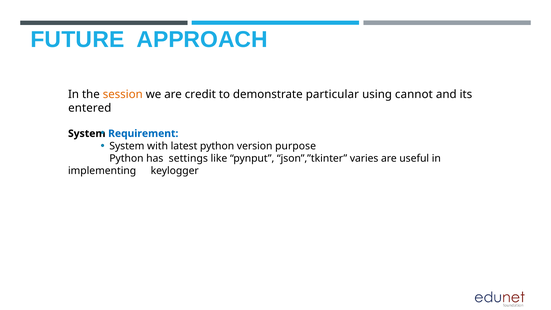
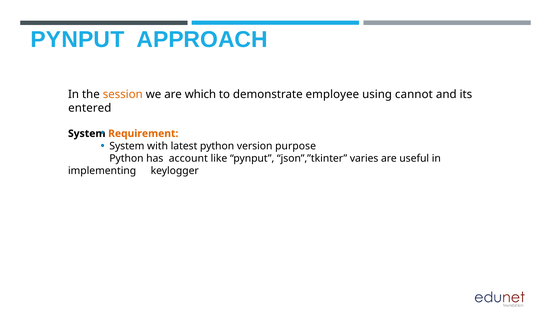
FUTURE: FUTURE -> PYNPUT (77, 40)
credit: credit -> which (200, 94)
particular: particular -> employee (332, 94)
Requirement colour: blue -> orange (143, 134)
settings: settings -> account (188, 158)
